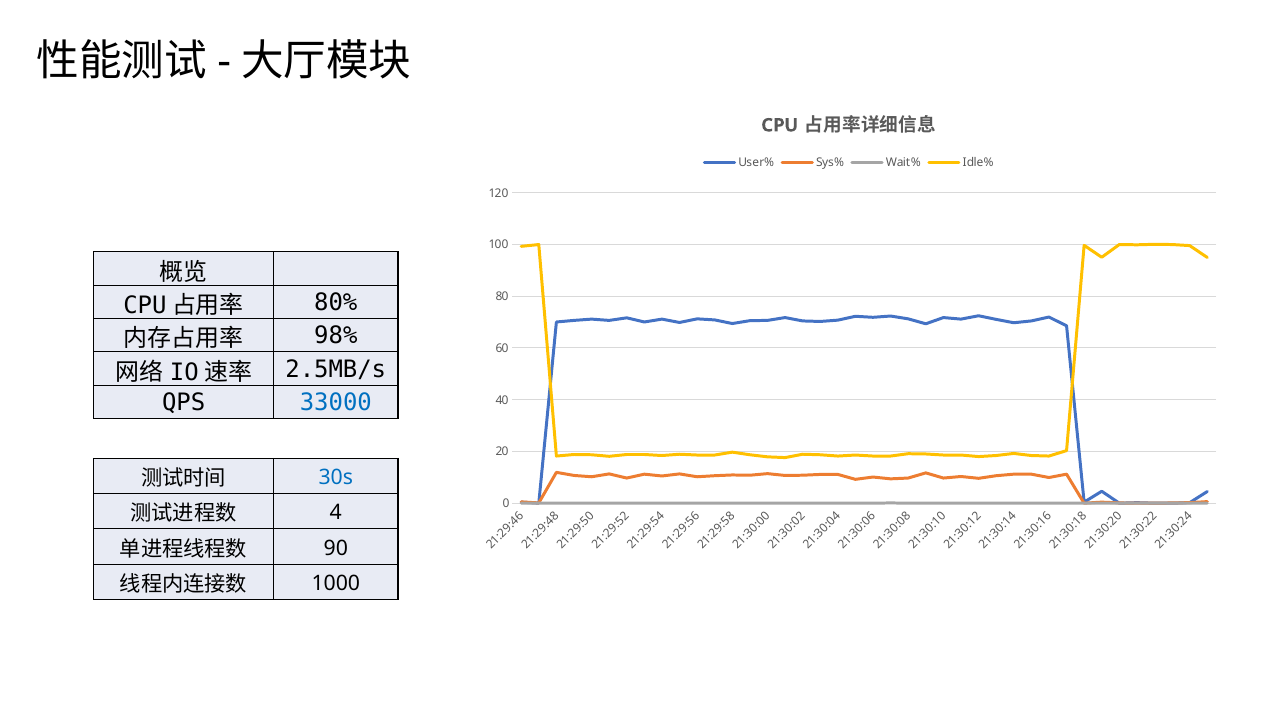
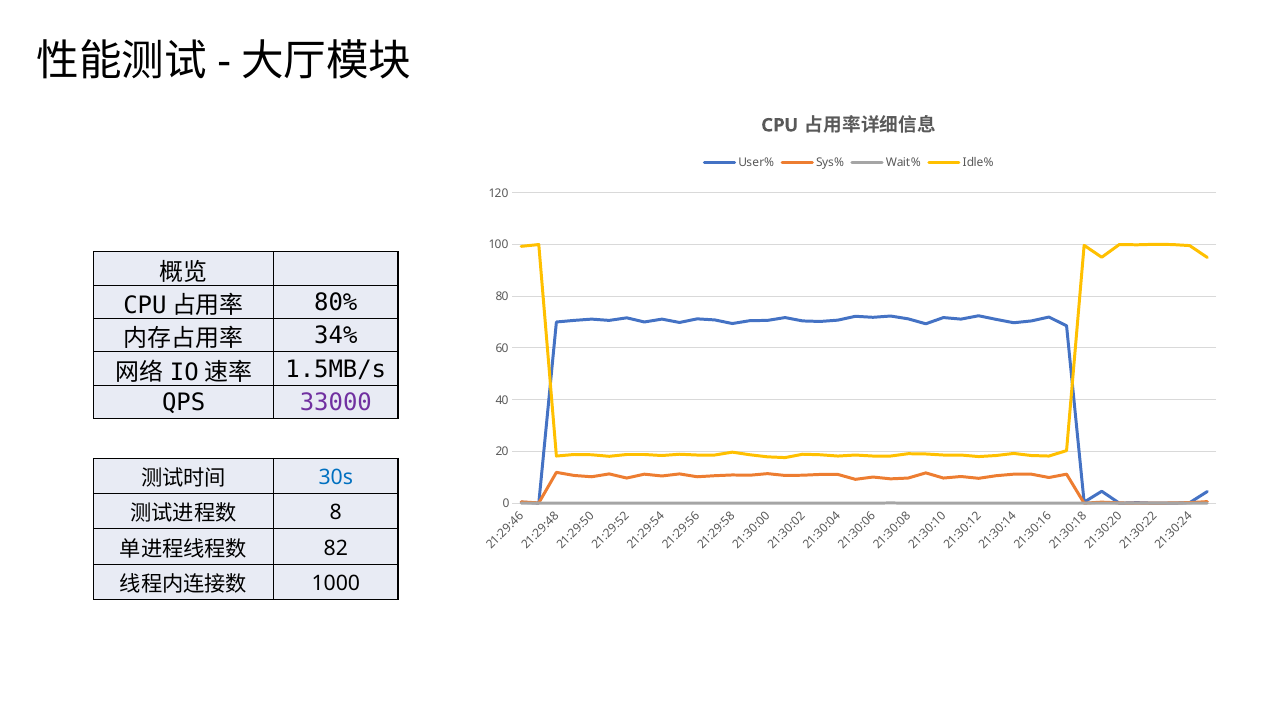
98%: 98% -> 34% (336, 336)
2.5MB/s: 2.5MB/s -> 1.5MB/s (336, 369)
33000 colour: blue -> purple (336, 402)
4: 4 -> 8 (336, 512)
90: 90 -> 82 (336, 548)
